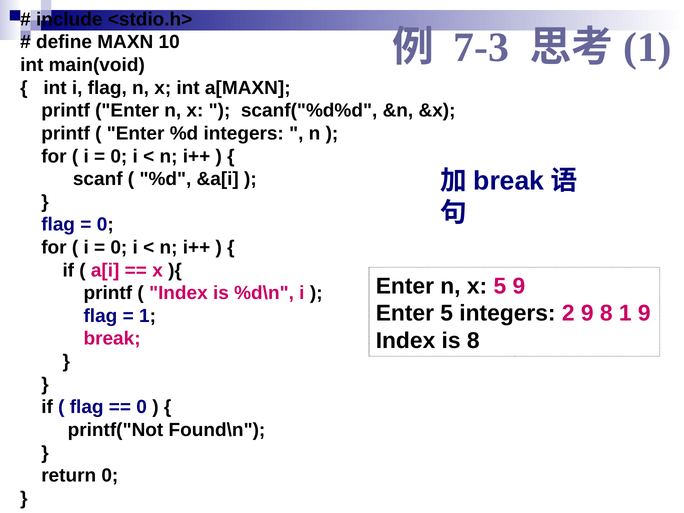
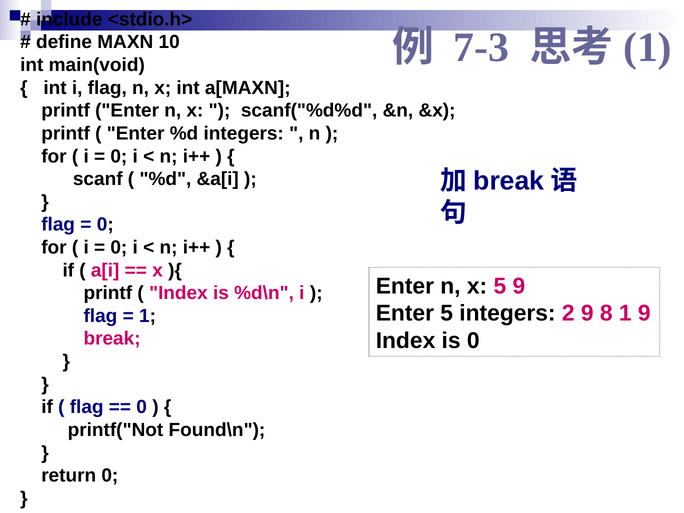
is 8: 8 -> 0 (473, 341)
